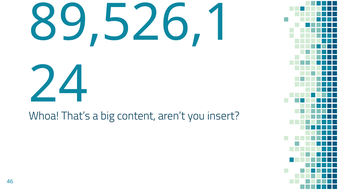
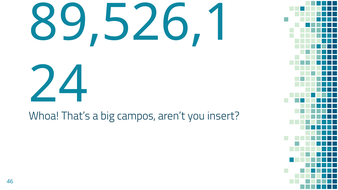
content: content -> campos (136, 116)
